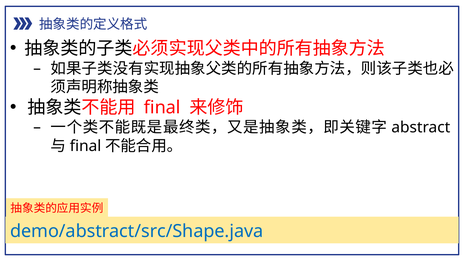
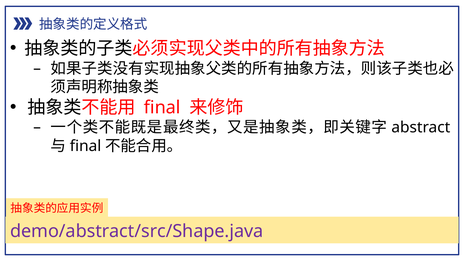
demo/abstract/src/Shape.java colour: blue -> purple (137, 231)
